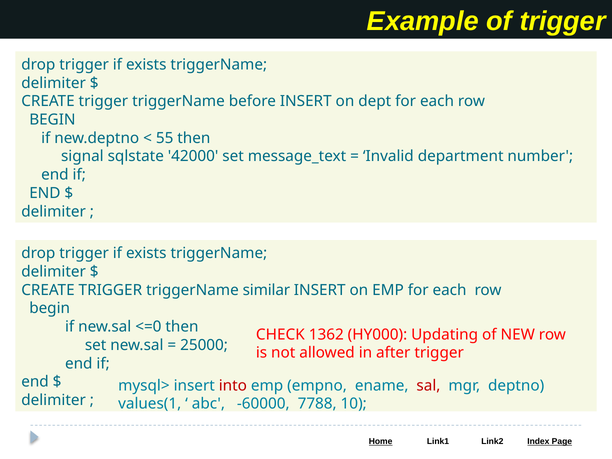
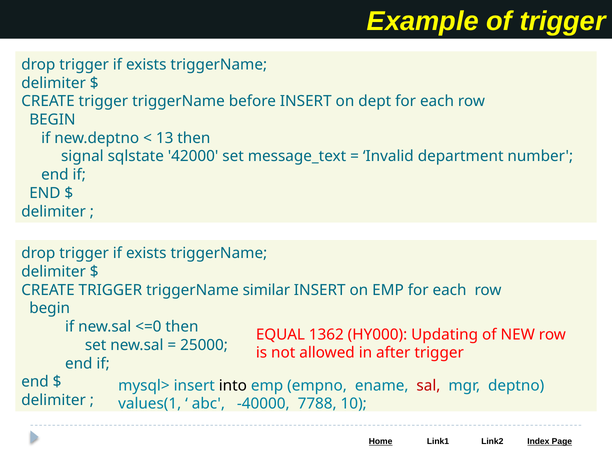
55: 55 -> 13 (165, 138)
CHECK: CHECK -> EQUAL (280, 335)
into colour: red -> black (233, 386)
-60000: -60000 -> -40000 (263, 404)
